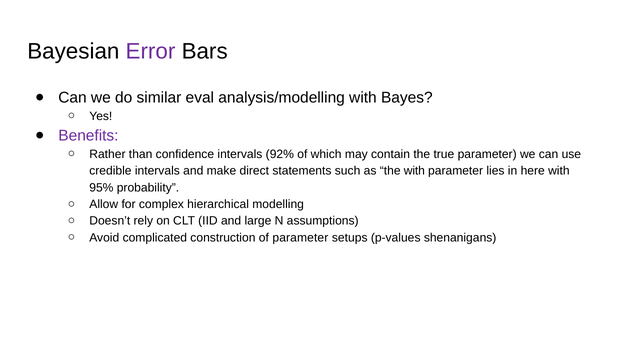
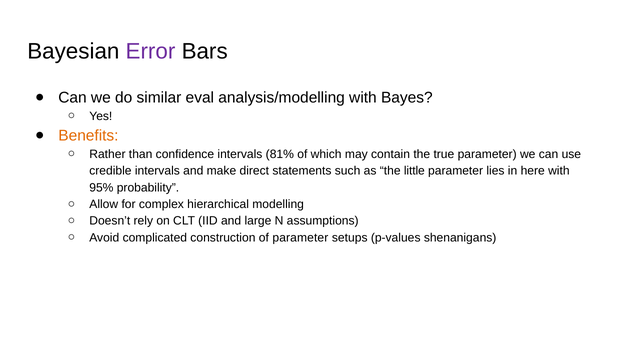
Benefits colour: purple -> orange (88, 136)
92%: 92% -> 81% (280, 154)
the with: with -> little (414, 171)
